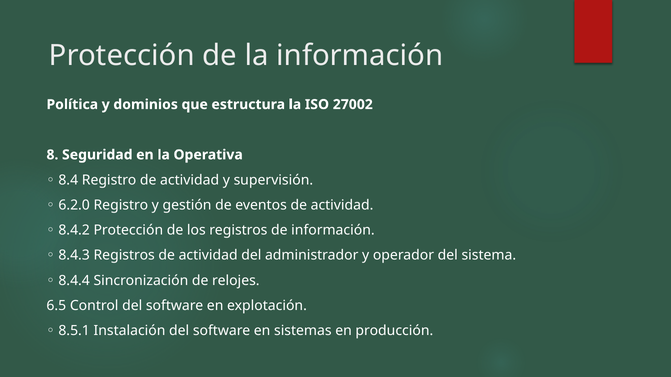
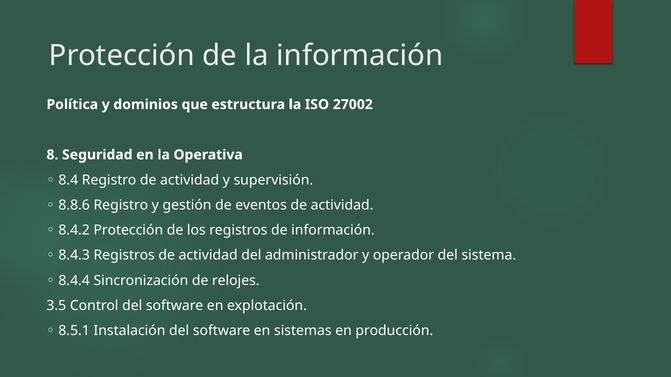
6.2.0: 6.2.0 -> 8.8.6 (74, 205)
6.5: 6.5 -> 3.5 (56, 306)
